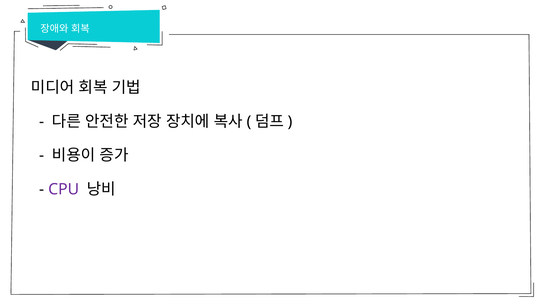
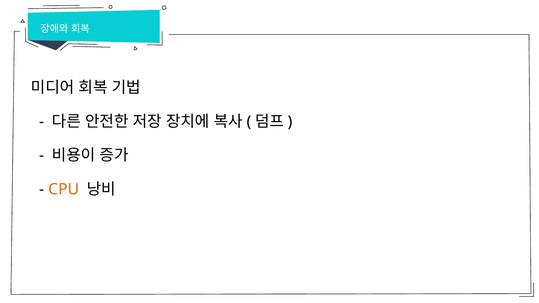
CPU colour: purple -> orange (64, 189)
